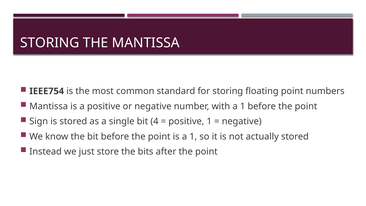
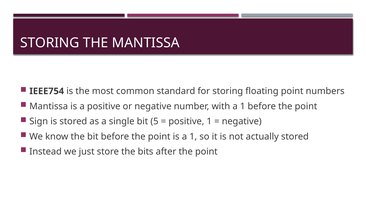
4: 4 -> 5 (154, 121)
